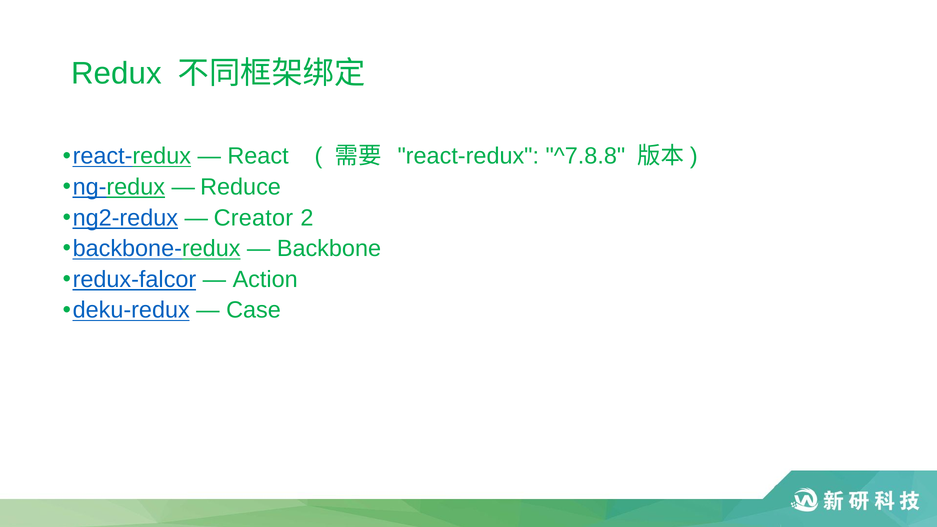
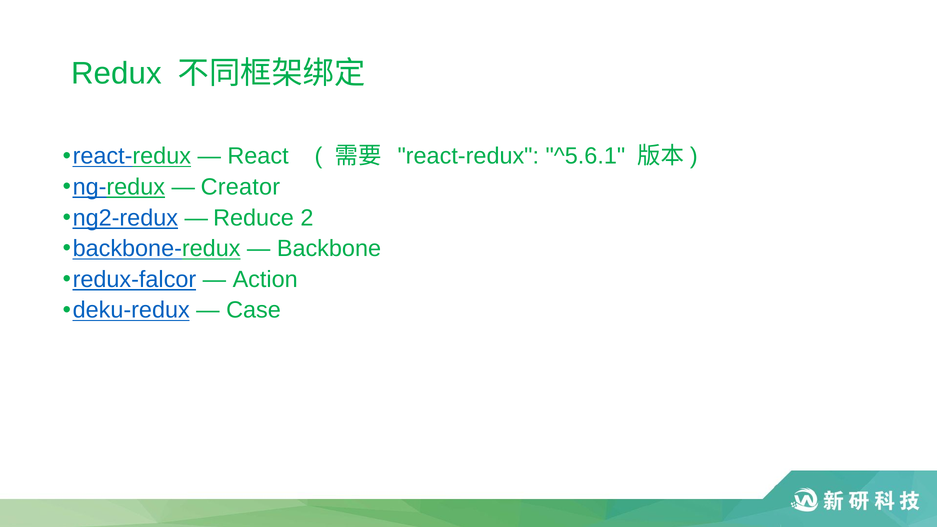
^7.8.8: ^7.8.8 -> ^5.6.1 (585, 156)
Reduce: Reduce -> Creator (240, 187)
Creator: Creator -> Reduce (254, 218)
